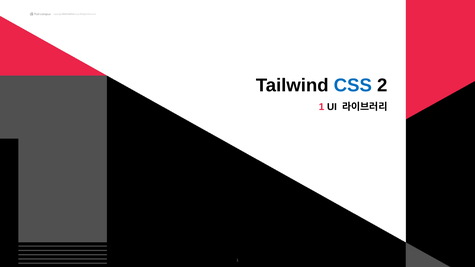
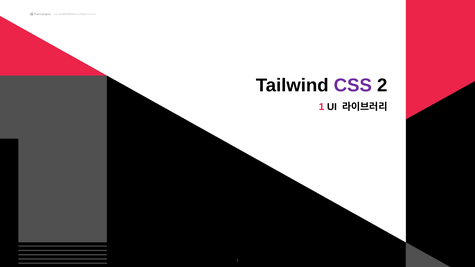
CSS colour: blue -> purple (353, 85)
